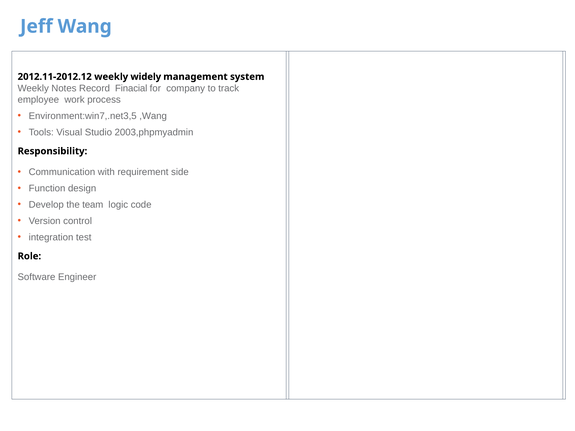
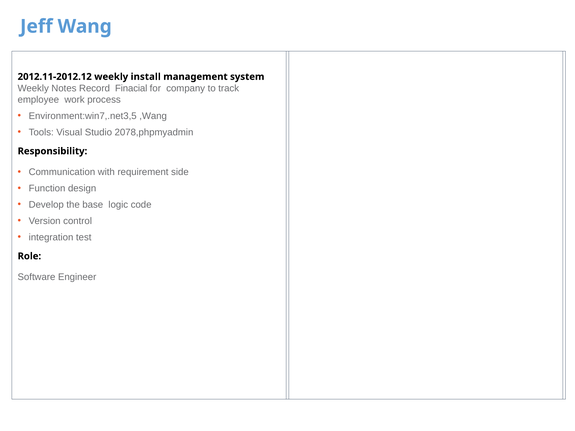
widely: widely -> install (146, 77)
2003,phpmyadmin: 2003,phpmyadmin -> 2078,phpmyadmin (154, 132)
team: team -> base (93, 205)
